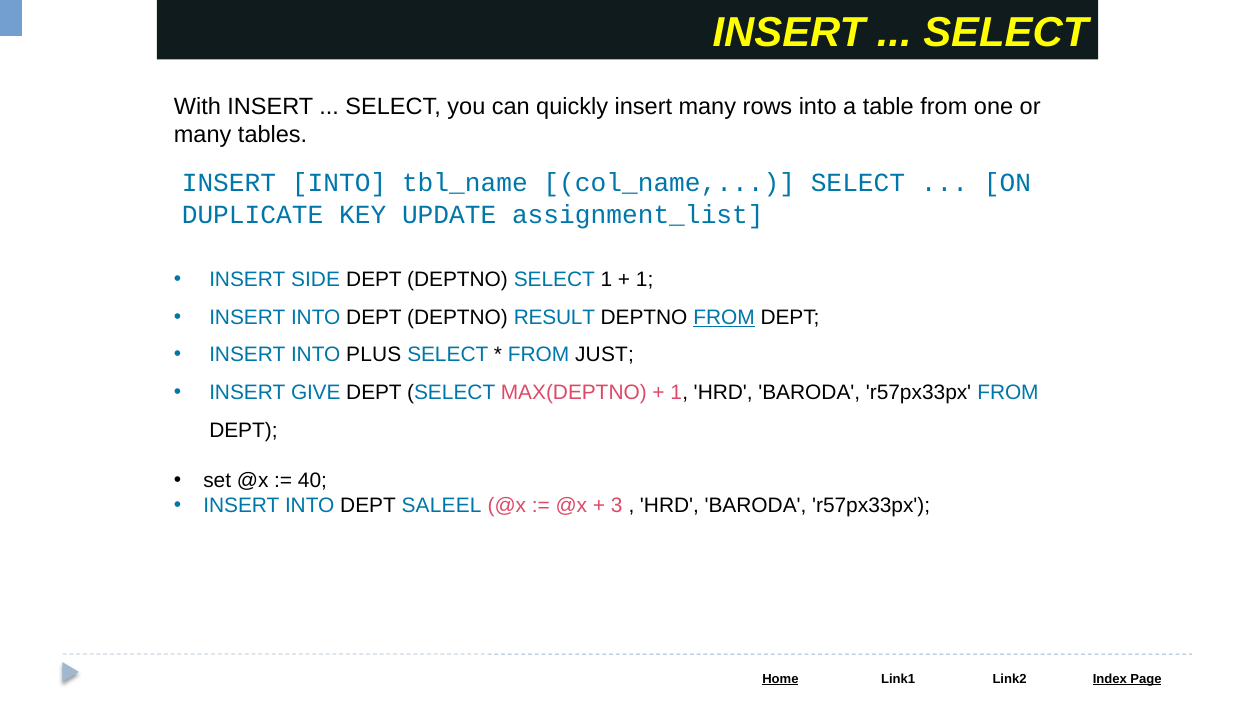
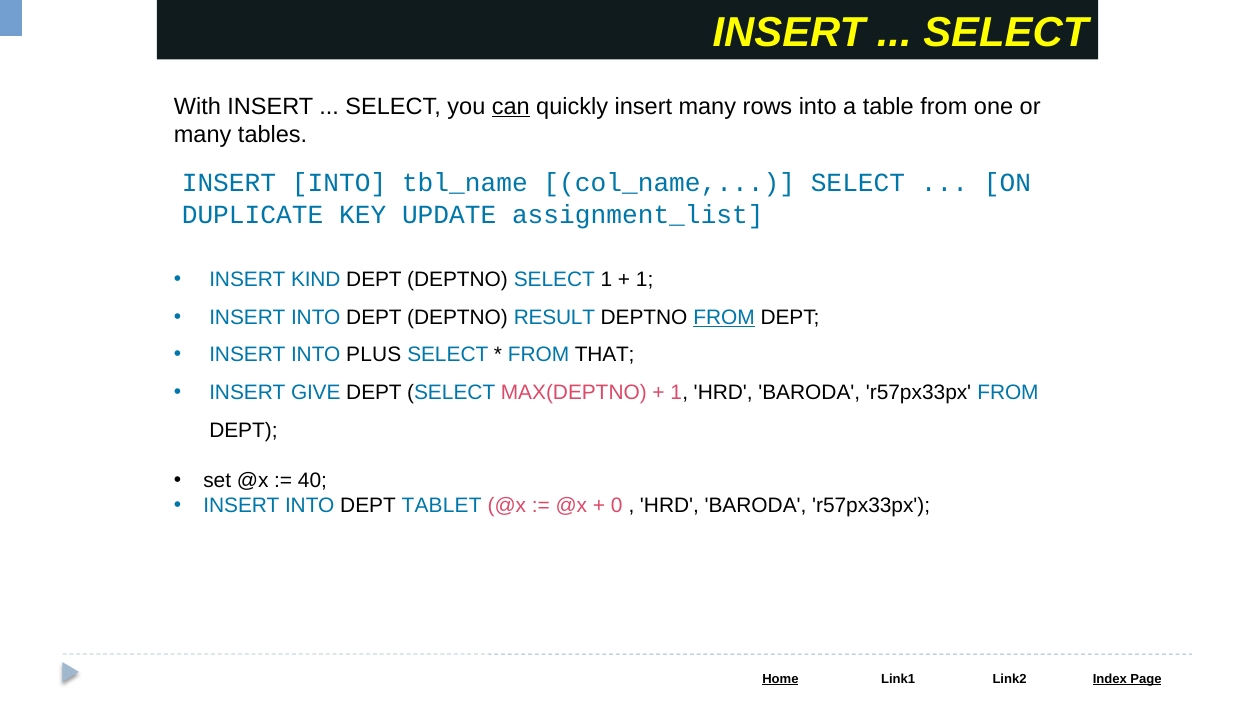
can underline: none -> present (511, 107)
SIDE: SIDE -> KIND (316, 280)
JUST: JUST -> THAT (605, 355)
SALEEL: SALEEL -> TABLET (442, 506)
3: 3 -> 0 (617, 506)
